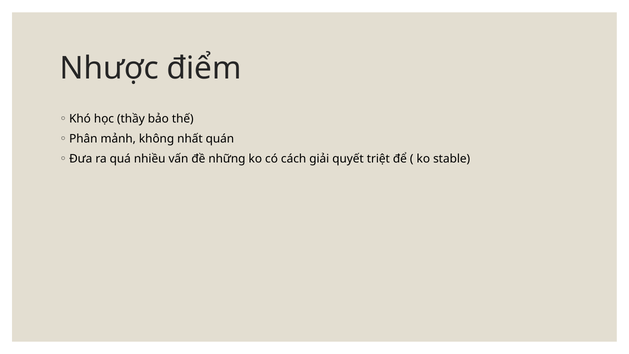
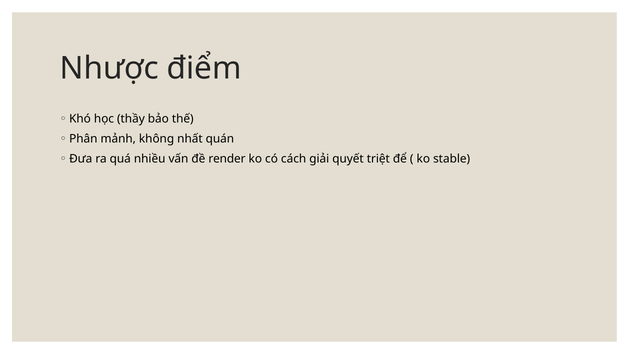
những: những -> render (227, 159)
